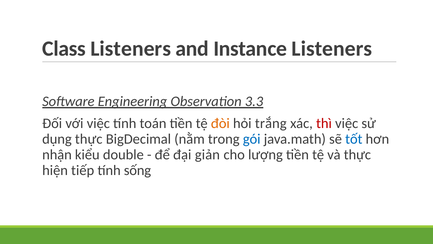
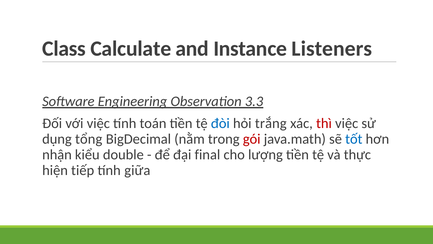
Class Listeners: Listeners -> Calculate (131, 49)
đòi colour: orange -> blue (220, 123)
dụng thực: thực -> tổng (89, 139)
gói colour: blue -> red (252, 139)
giản: giản -> final (207, 154)
sống: sống -> giữa (137, 170)
